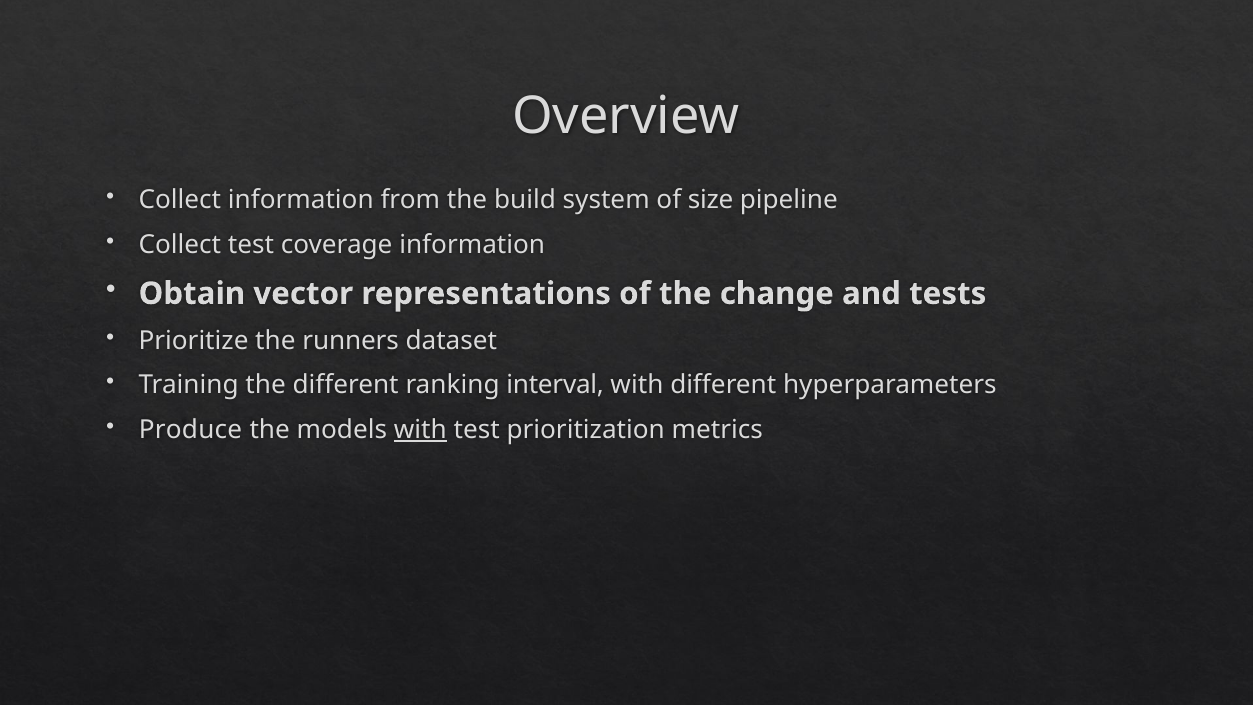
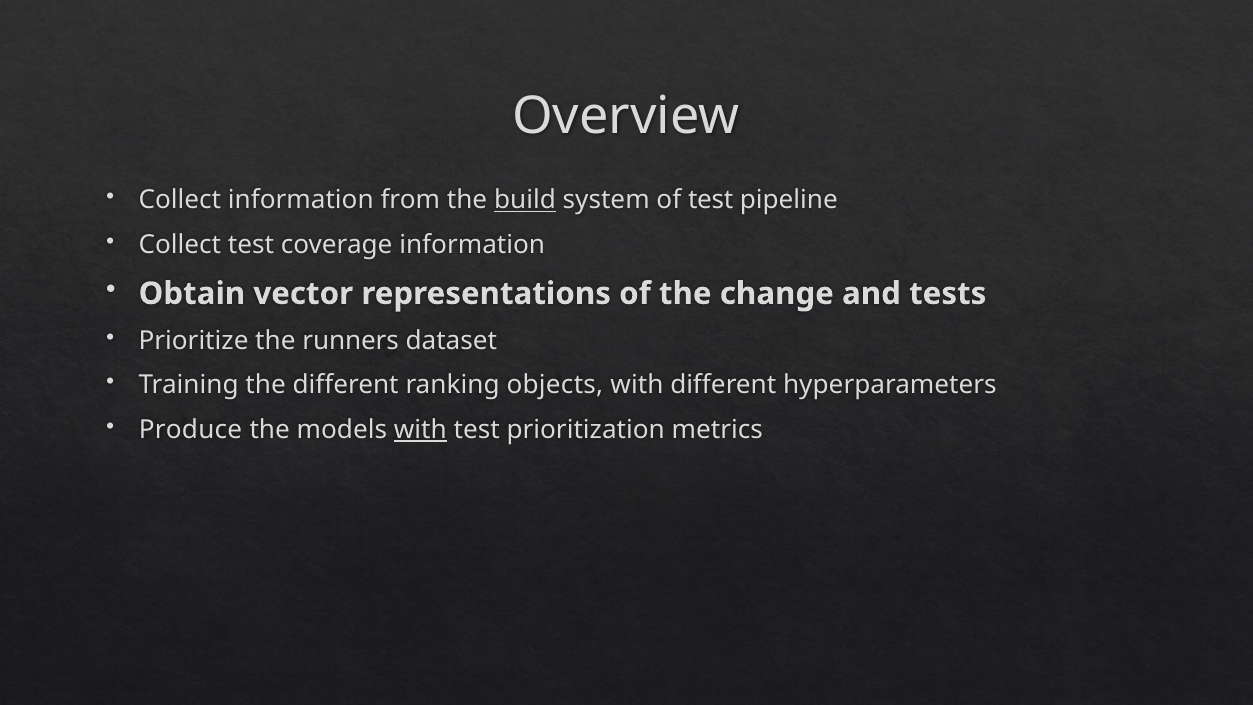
build underline: none -> present (525, 200)
of size: size -> test (711, 200)
interval: interval -> objects (555, 385)
